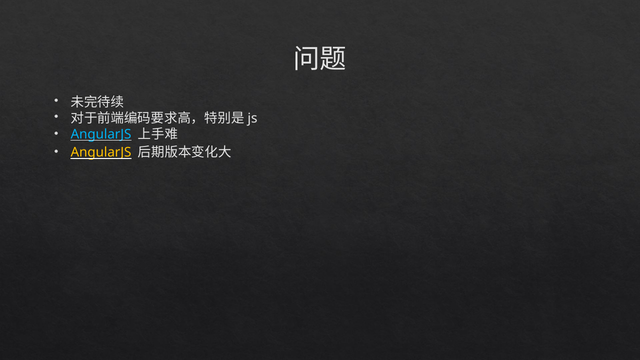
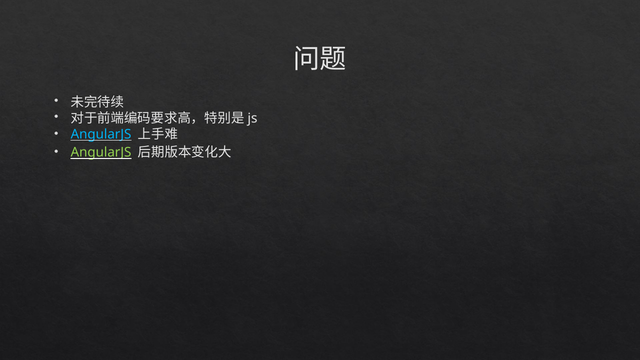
AngularJS colour: yellow -> light green (101, 152)
